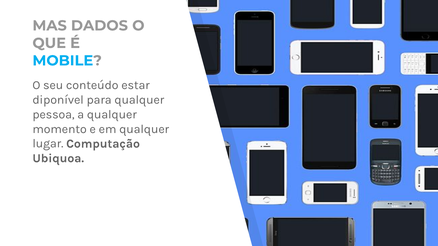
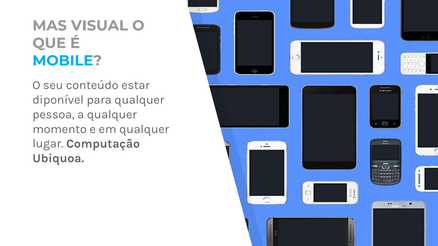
DADOS: DADOS -> VISUAL (99, 26)
